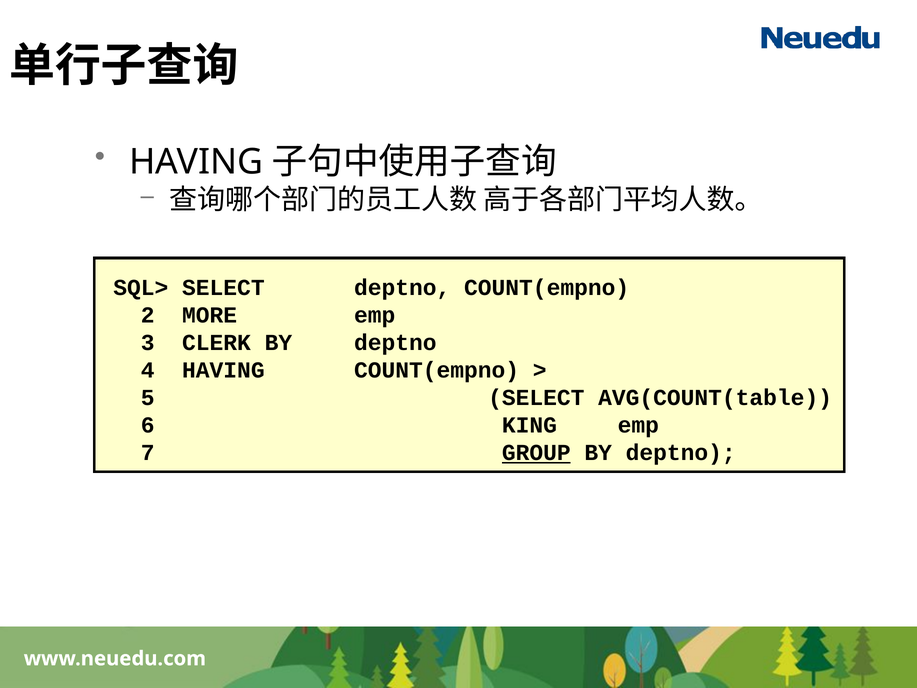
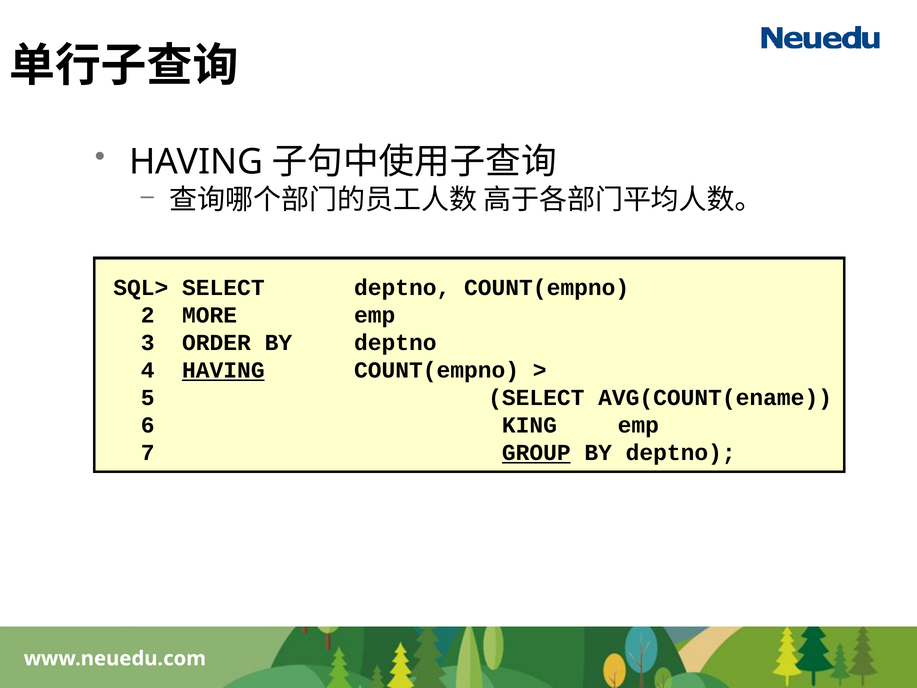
CLERK: CLERK -> ORDER (216, 343)
HAVING underline: none -> present (223, 370)
AVG(COUNT(table: AVG(COUNT(table -> AVG(COUNT(ename (715, 398)
